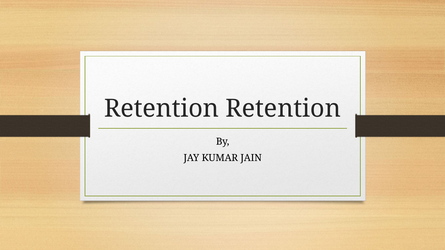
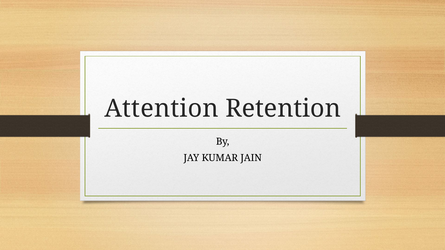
Retention: Retention -> Attention (161, 109)
